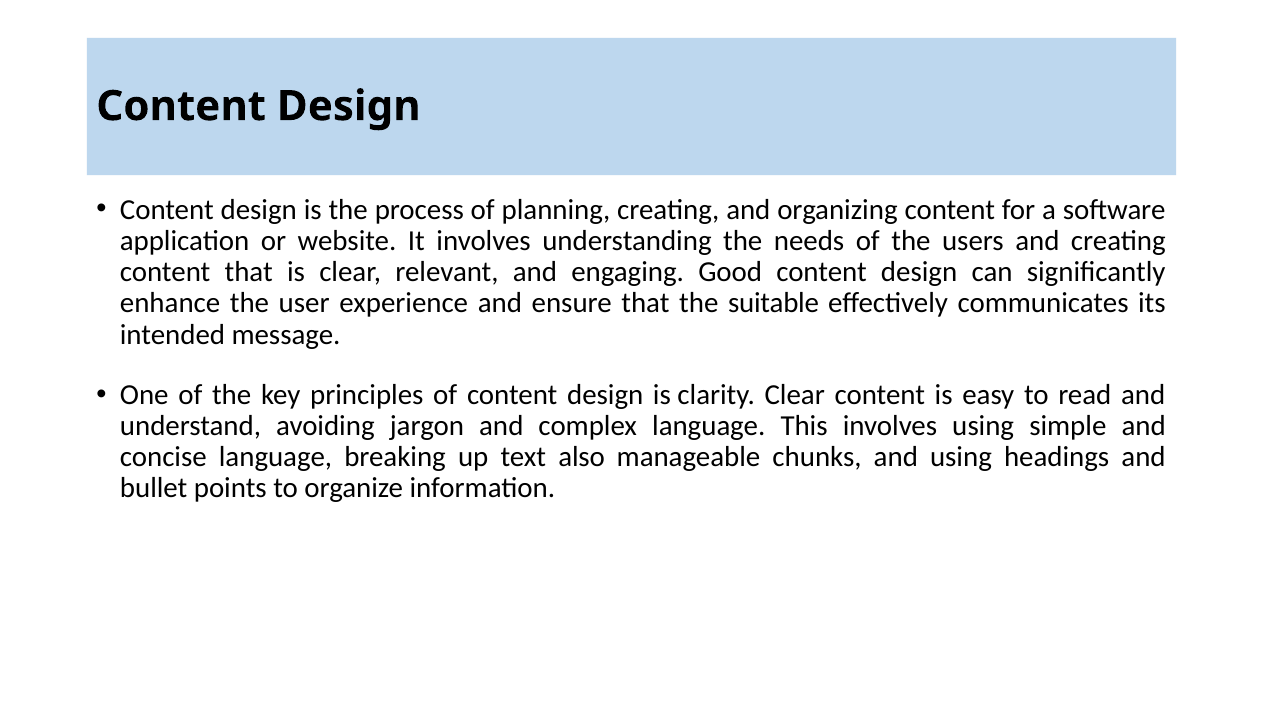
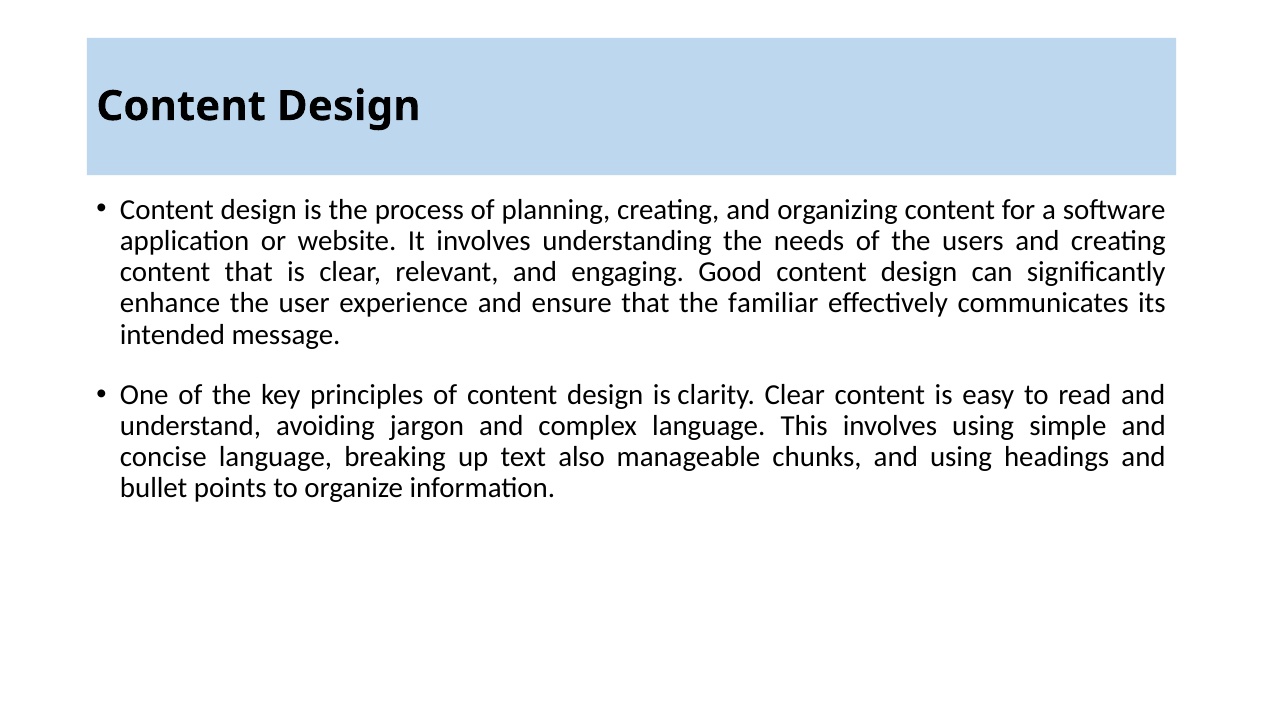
suitable: suitable -> familiar (773, 303)
